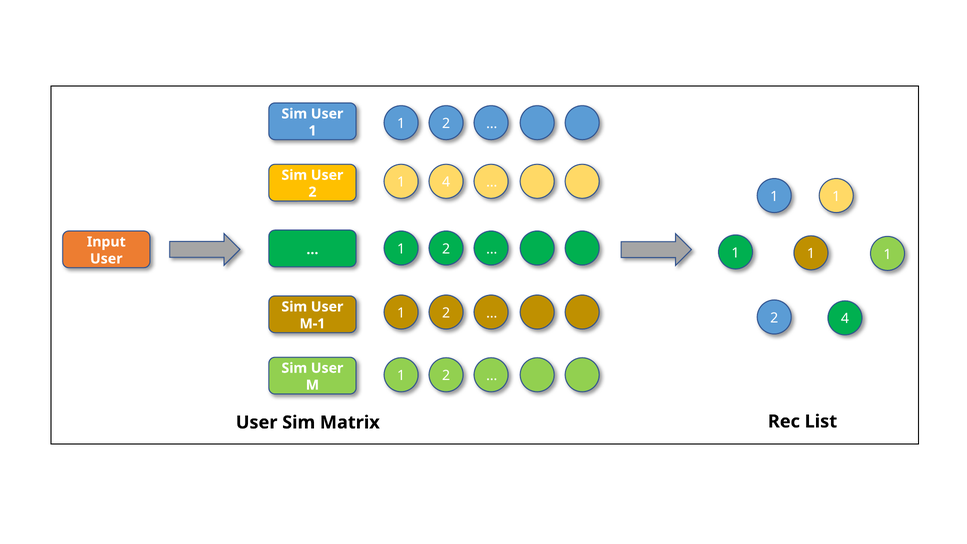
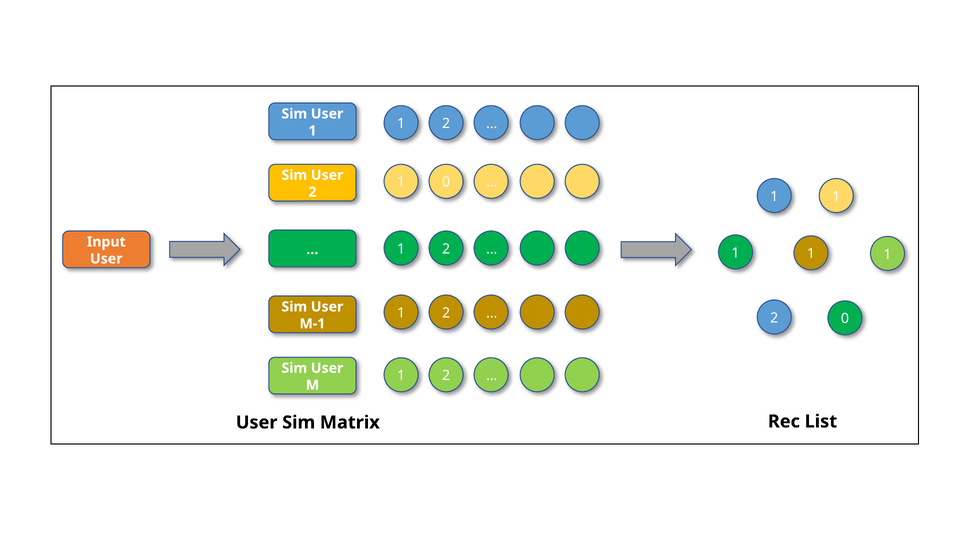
1 4: 4 -> 0 (446, 182)
2 4: 4 -> 0 (845, 319)
